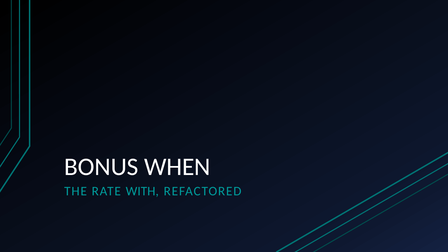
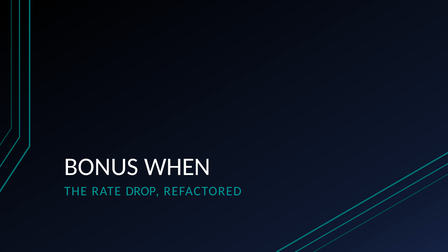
WITH: WITH -> DROP (142, 191)
